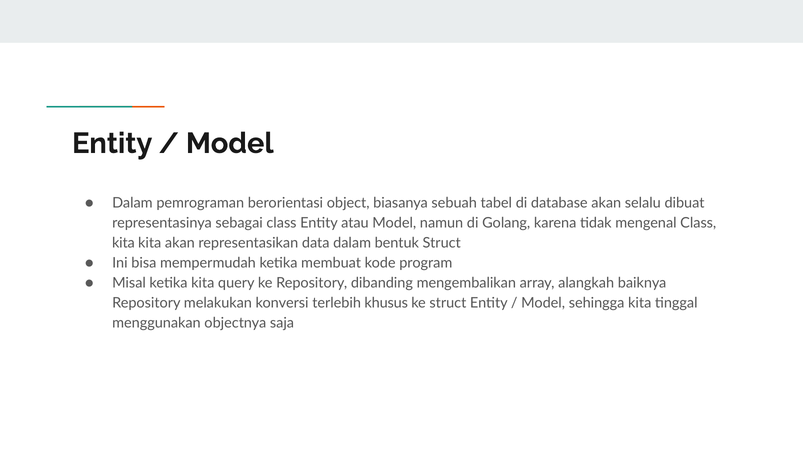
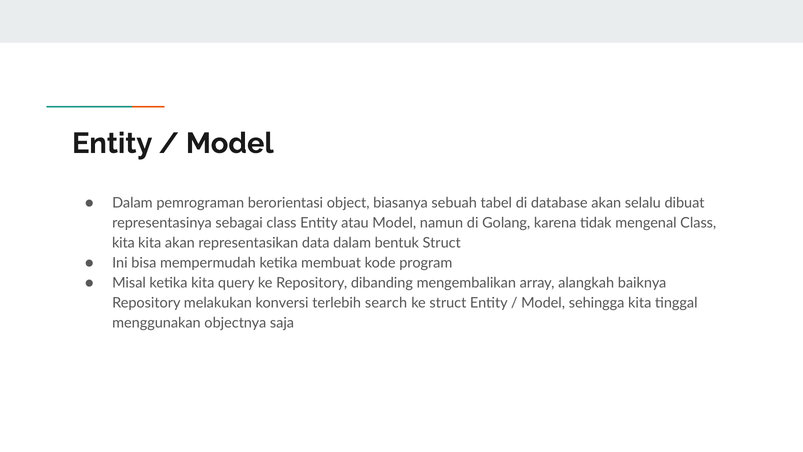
khusus: khusus -> search (386, 303)
